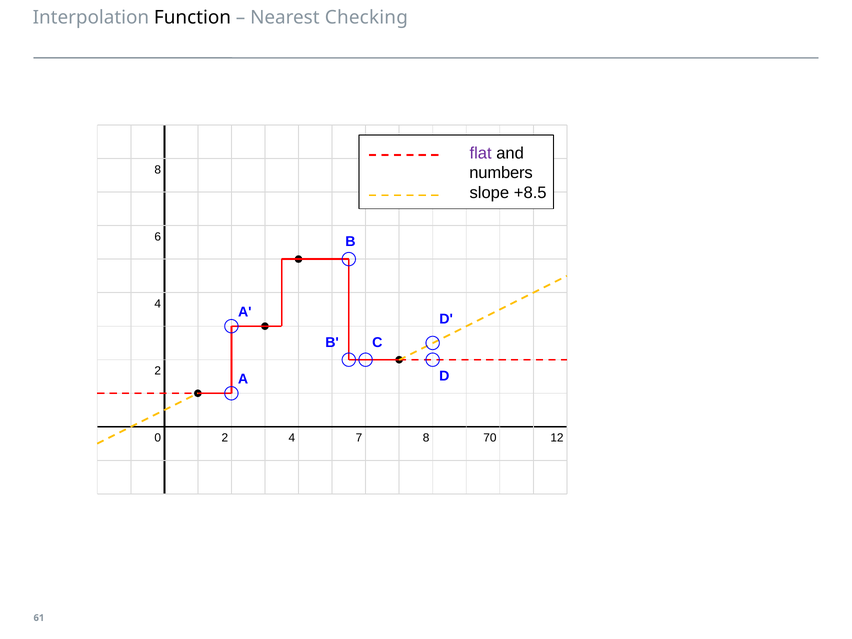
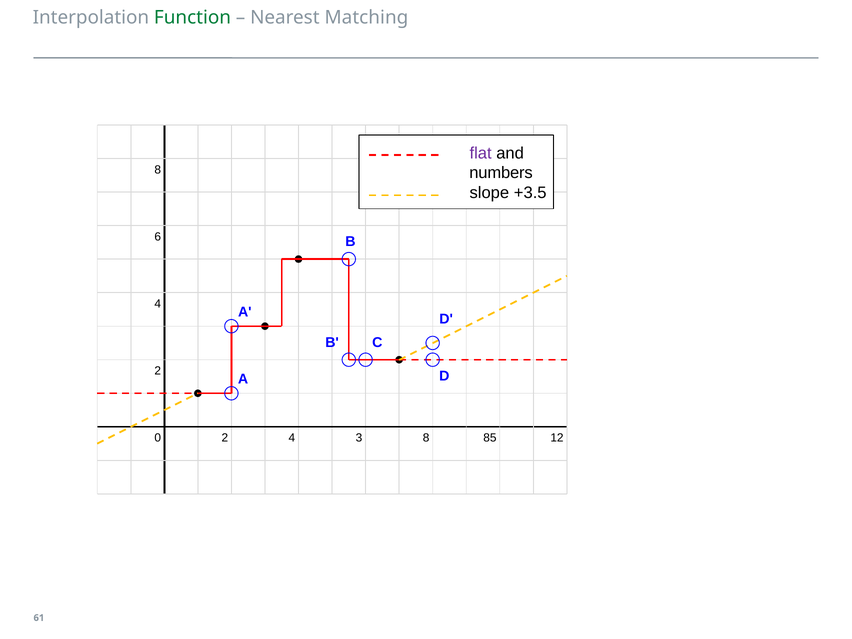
Function colour: black -> green (193, 18)
Checking: Checking -> Matching (366, 18)
+8.5: +8.5 -> +3.5 (530, 193)
7: 7 -> 3 (359, 438)
70: 70 -> 85 (490, 438)
